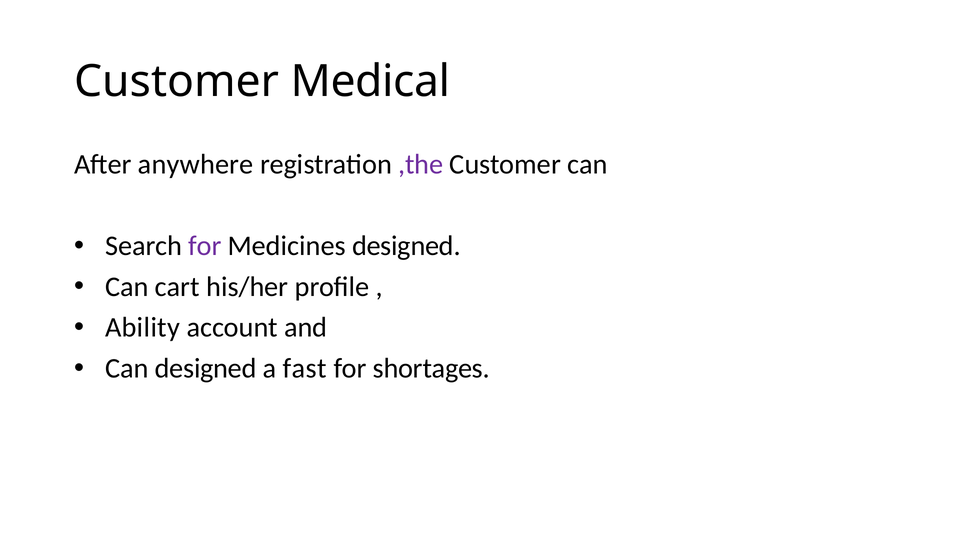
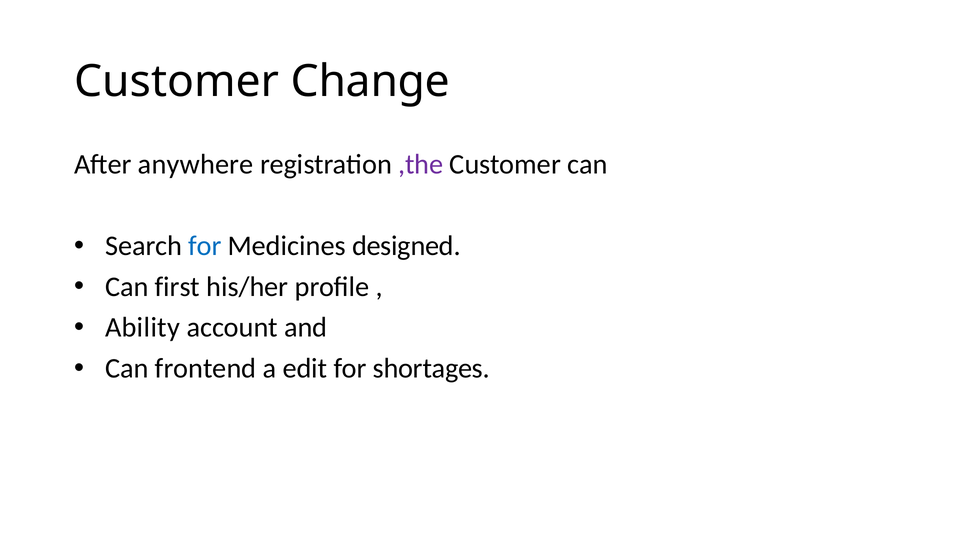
Medical: Medical -> Change (370, 82)
for colour: purple -> blue (205, 246)
cart: cart -> first (177, 287)
Can designed: designed -> frontend (206, 368)
fast: fast -> edit (305, 368)
